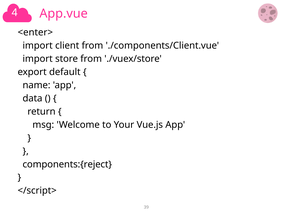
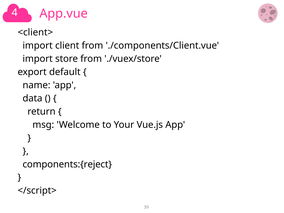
<enter>: <enter> -> <client> (35, 32)
